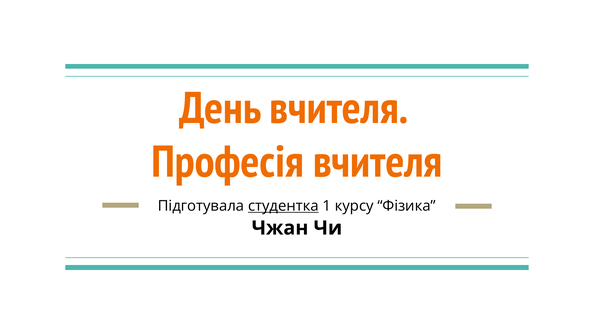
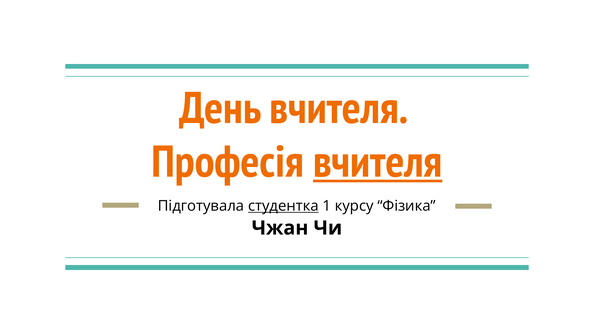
вчителя underline: none -> present (378, 162)
